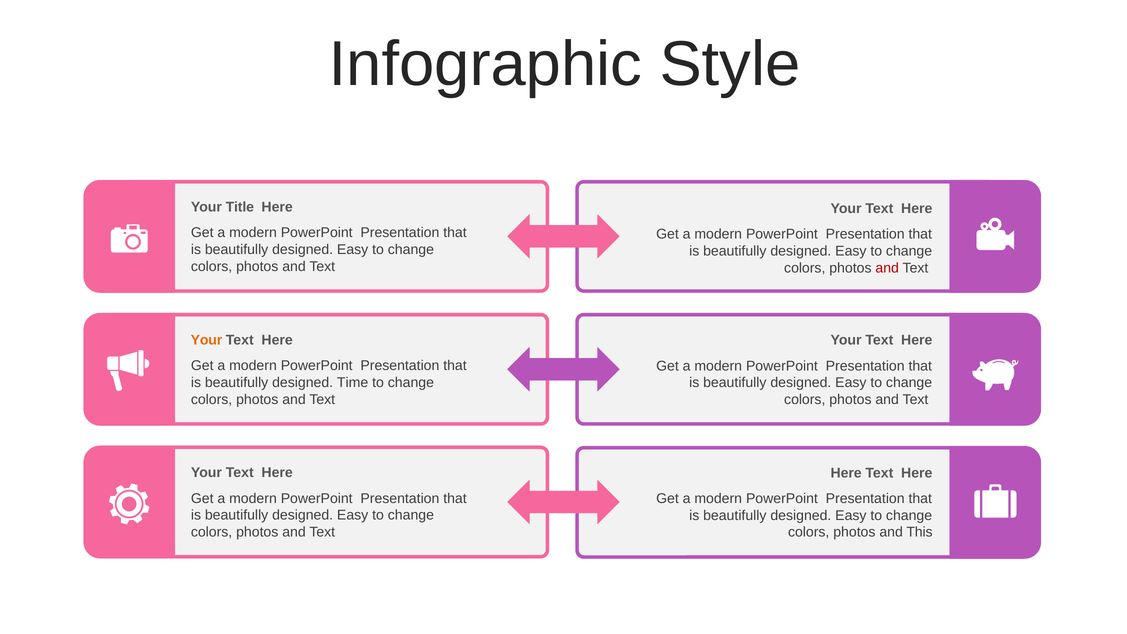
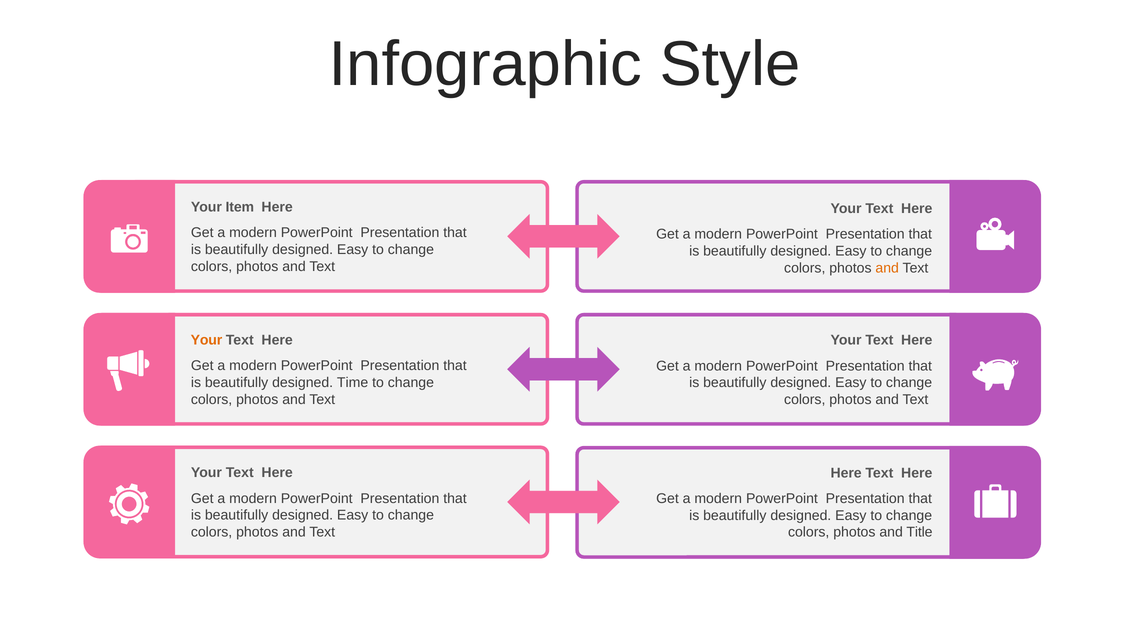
Title: Title -> Item (240, 207)
and colour: red -> orange (887, 268)
This: This -> Title (919, 532)
